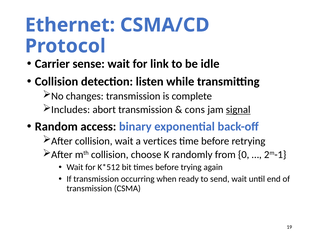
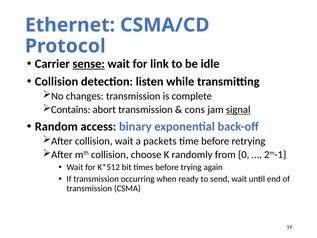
sense underline: none -> present (89, 64)
Includes: Includes -> Contains (71, 110)
vertices: vertices -> packets (160, 141)
